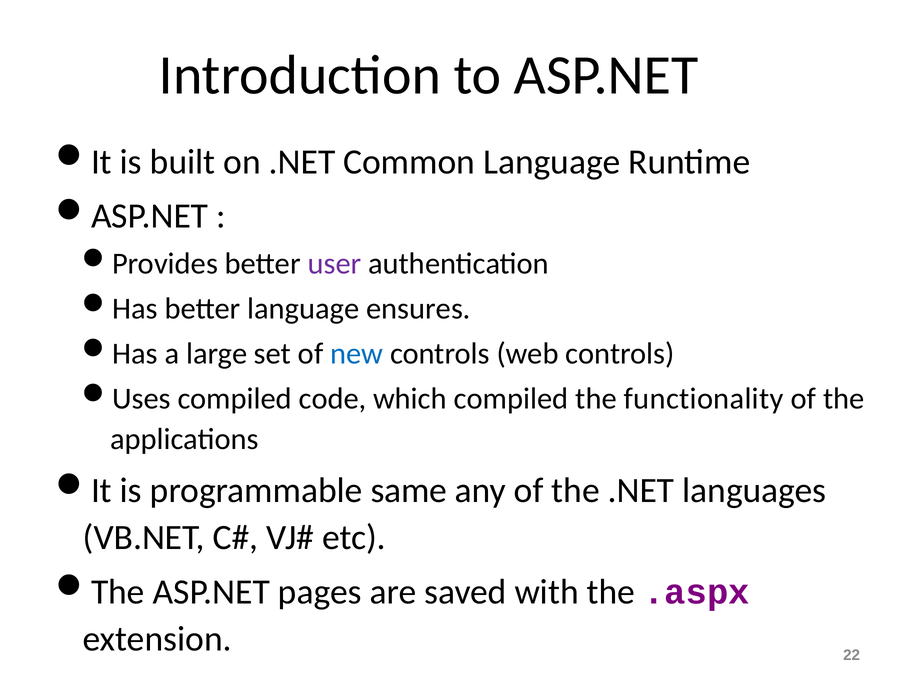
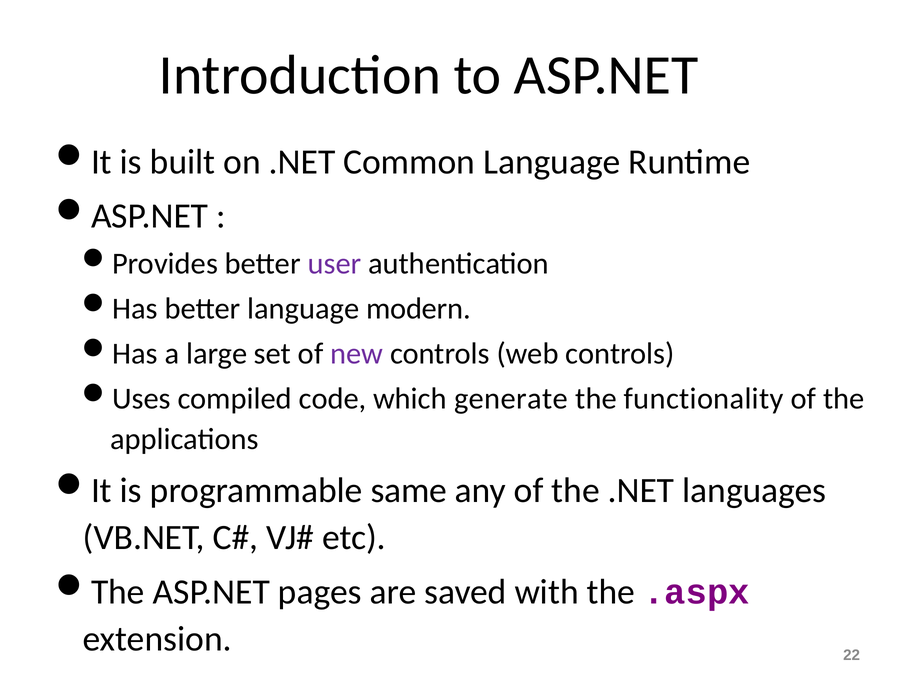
ensures: ensures -> modern (419, 309)
new colour: blue -> purple (357, 354)
which compiled: compiled -> generate (511, 399)
